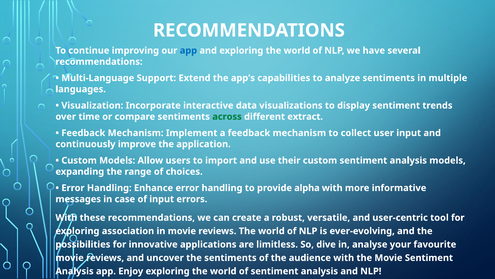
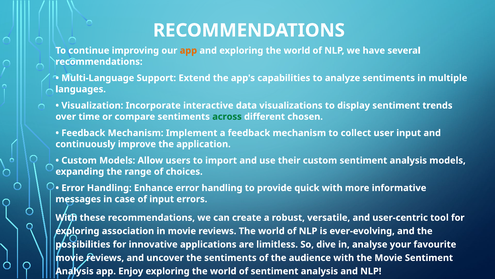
app colour: blue -> orange (188, 50)
extract: extract -> chosen (305, 116)
alpha: alpha -> quick (307, 188)
